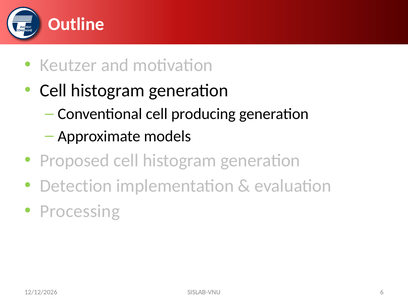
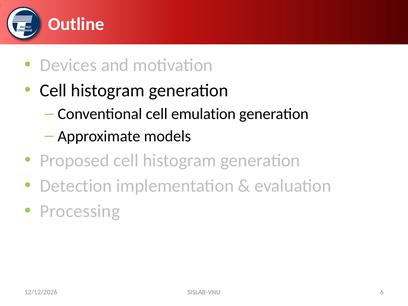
Keutzer: Keutzer -> Devices (68, 65)
producing: producing -> emulation (203, 114)
